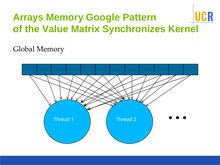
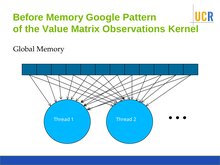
Arrays: Arrays -> Before (28, 17)
Synchronizes: Synchronizes -> Observations (134, 29)
